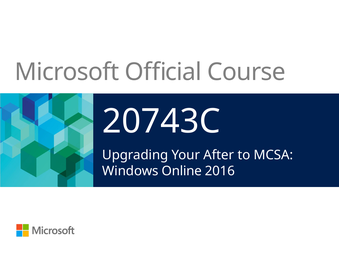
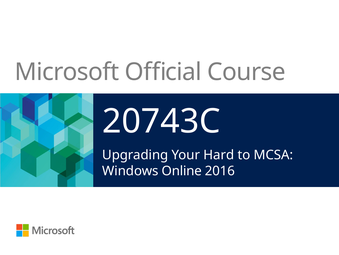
After: After -> Hard (219, 155)
